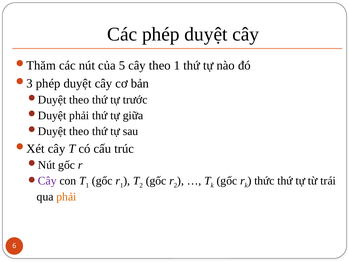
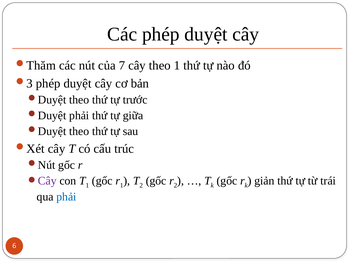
5: 5 -> 7 (122, 65)
thức: thức -> giản (264, 181)
phải colour: orange -> blue (66, 196)
